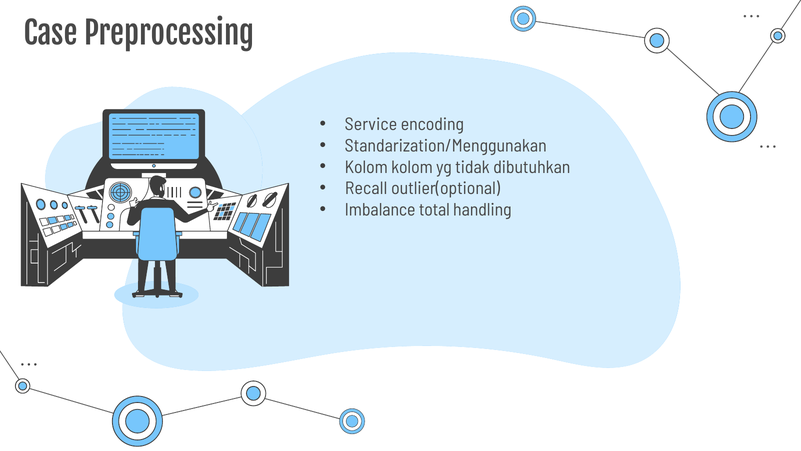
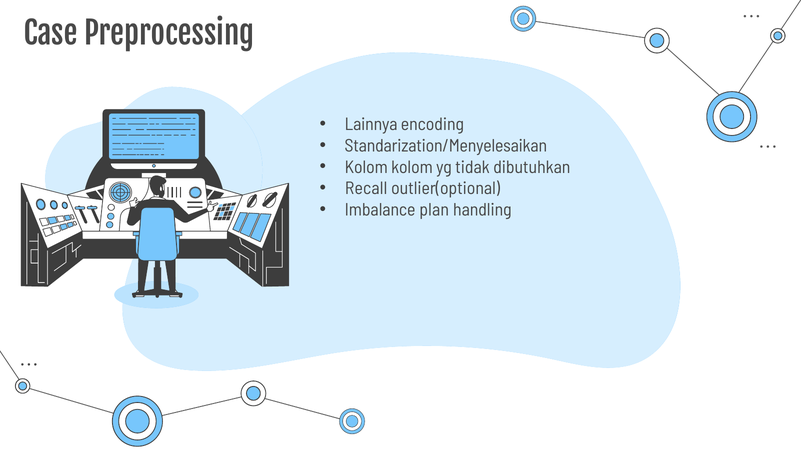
Service: Service -> Lainnya (371, 124)
Standarization/Menggunakan: Standarization/Menggunakan -> Standarization/Menyelesaikan (446, 146)
total: total -> plan (434, 210)
